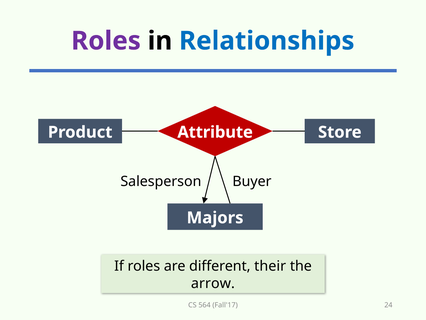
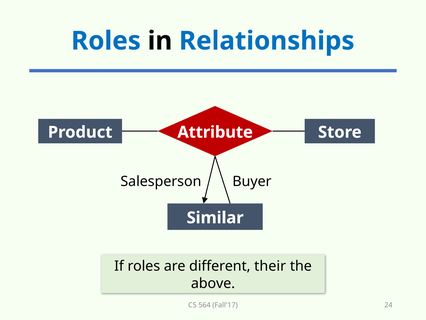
Roles colour: purple -> blue (106, 41)
Majors: Majors -> Similar (215, 217)
arrow: arrow -> above (213, 283)
